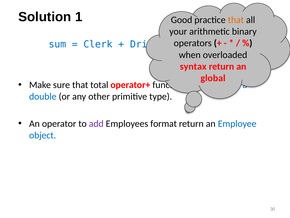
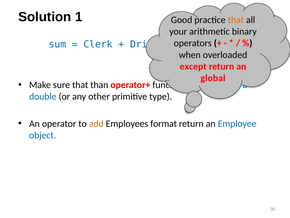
syntax: syntax -> except (193, 66)
total: total -> than (99, 85)
add colour: purple -> orange (96, 123)
